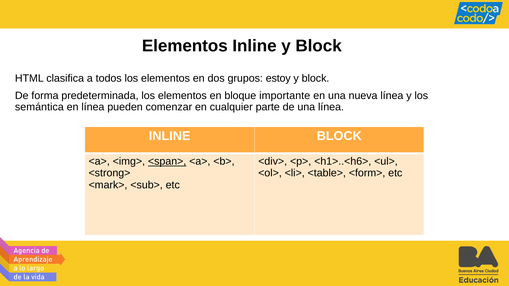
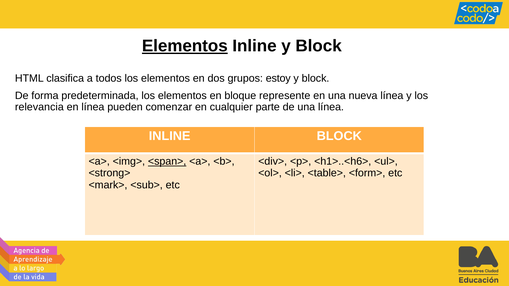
Elementos underline: none -> present (185, 46)
importante: importante -> represente (285, 96)
semántica: semántica -> relevancia (39, 107)
